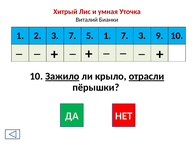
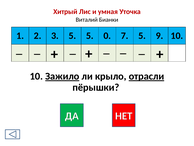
3 7: 7 -> 5 (72, 36)
5 1: 1 -> 0 (107, 36)
7 3: 3 -> 5 (142, 36)
